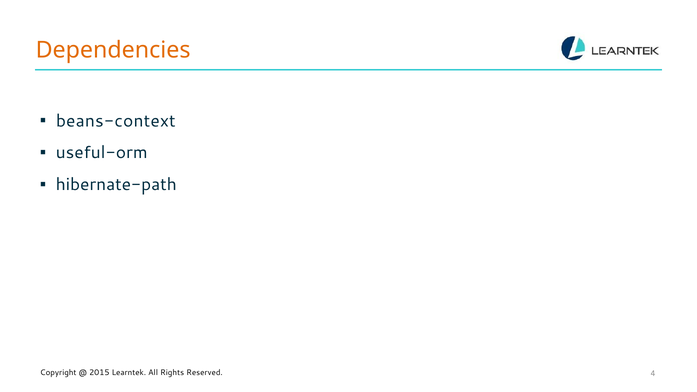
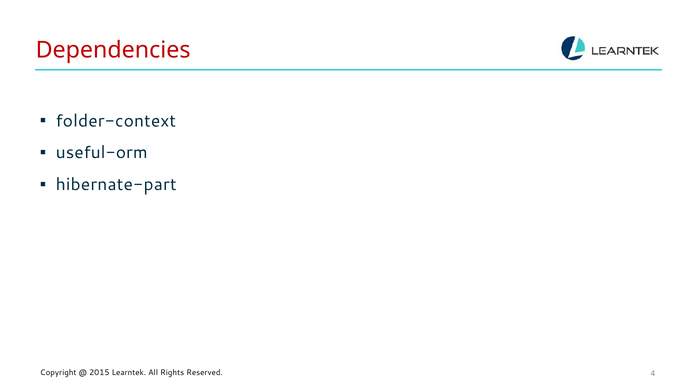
Dependencies colour: orange -> red (113, 50)
beans-context: beans-context -> folder-context (116, 121)
hibernate-path: hibernate-path -> hibernate-part (116, 185)
